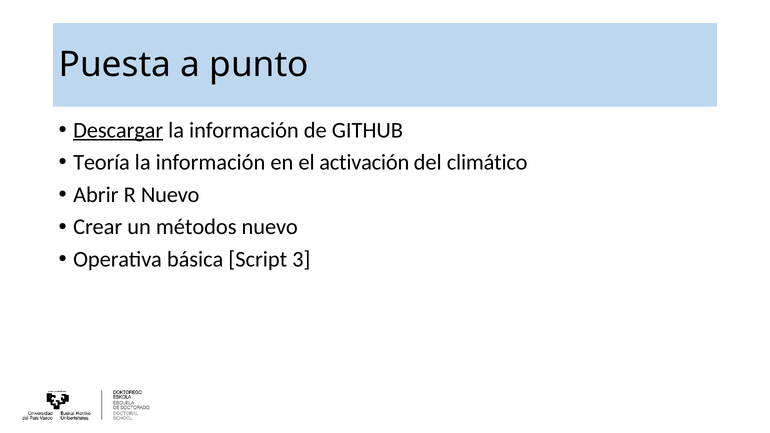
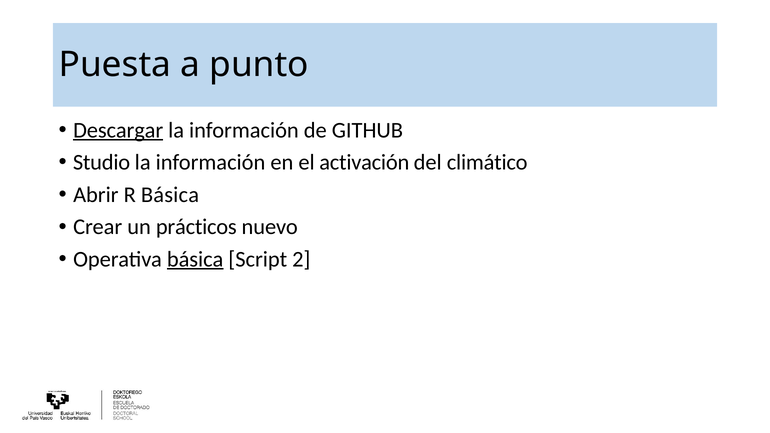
Teoría: Teoría -> Studio (102, 162)
R Nuevo: Nuevo -> Básica (170, 195)
métodos: métodos -> prácticos (196, 227)
básica underline: none -> present (195, 259)
3: 3 -> 2 (301, 259)
